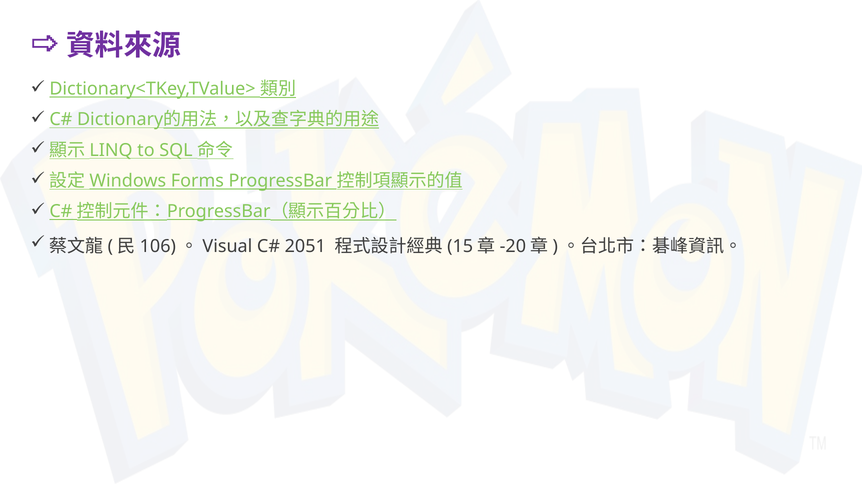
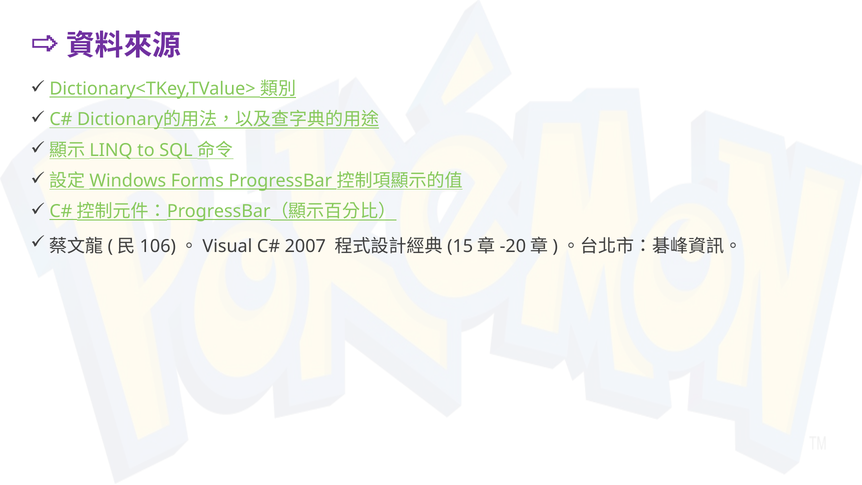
2051: 2051 -> 2007 (305, 246)
